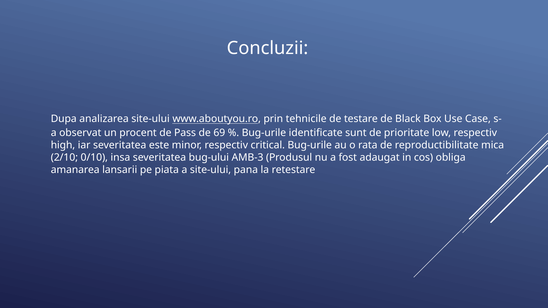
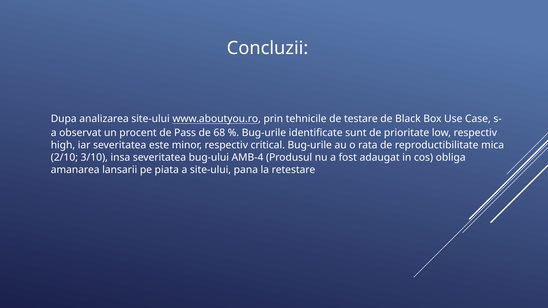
69: 69 -> 68 (219, 133)
0/10: 0/10 -> 3/10 (94, 158)
AMB-3: AMB-3 -> AMB-4 (248, 158)
